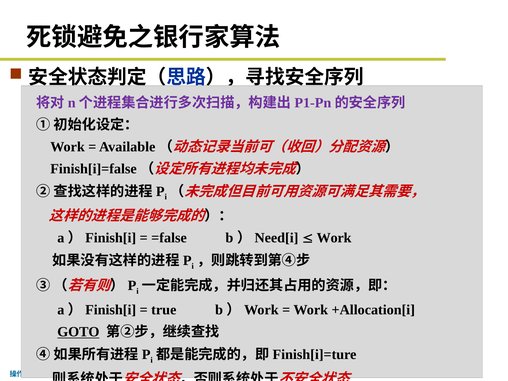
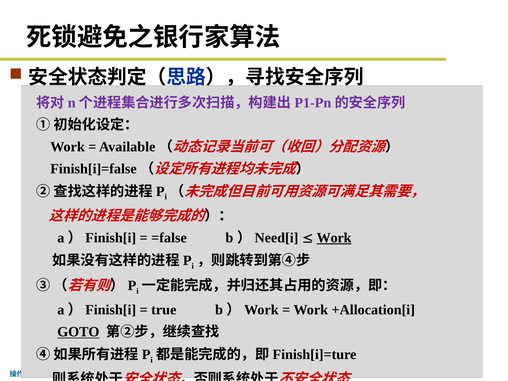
Work underline: none -> present (334, 238)
